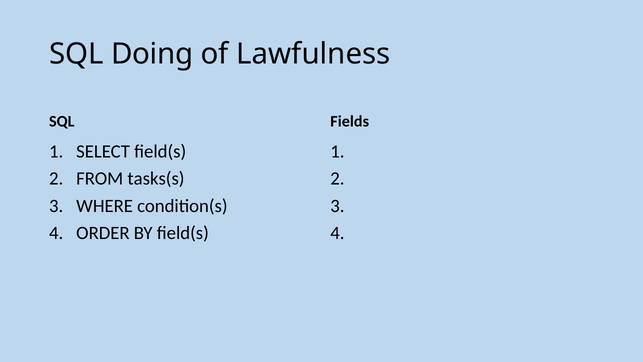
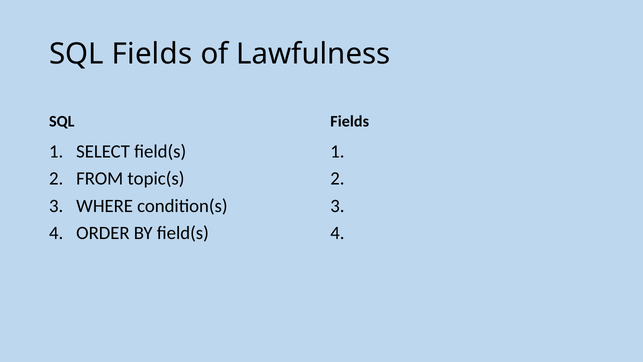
SQL Doing: Doing -> Fields (152, 54)
tasks(s: tasks(s -> topic(s (156, 179)
